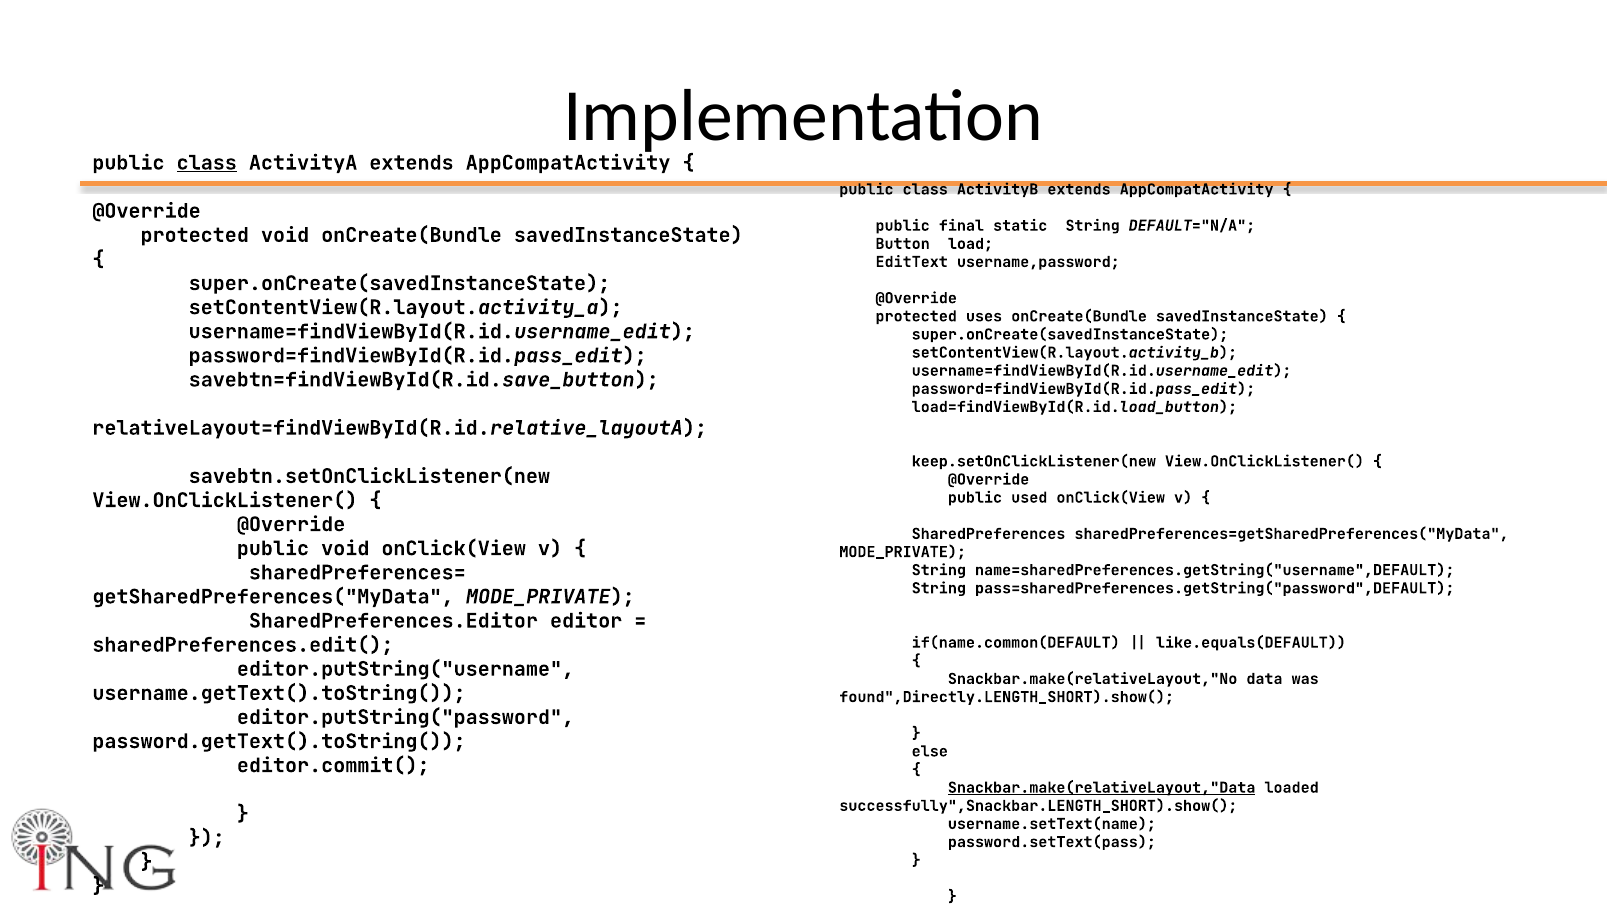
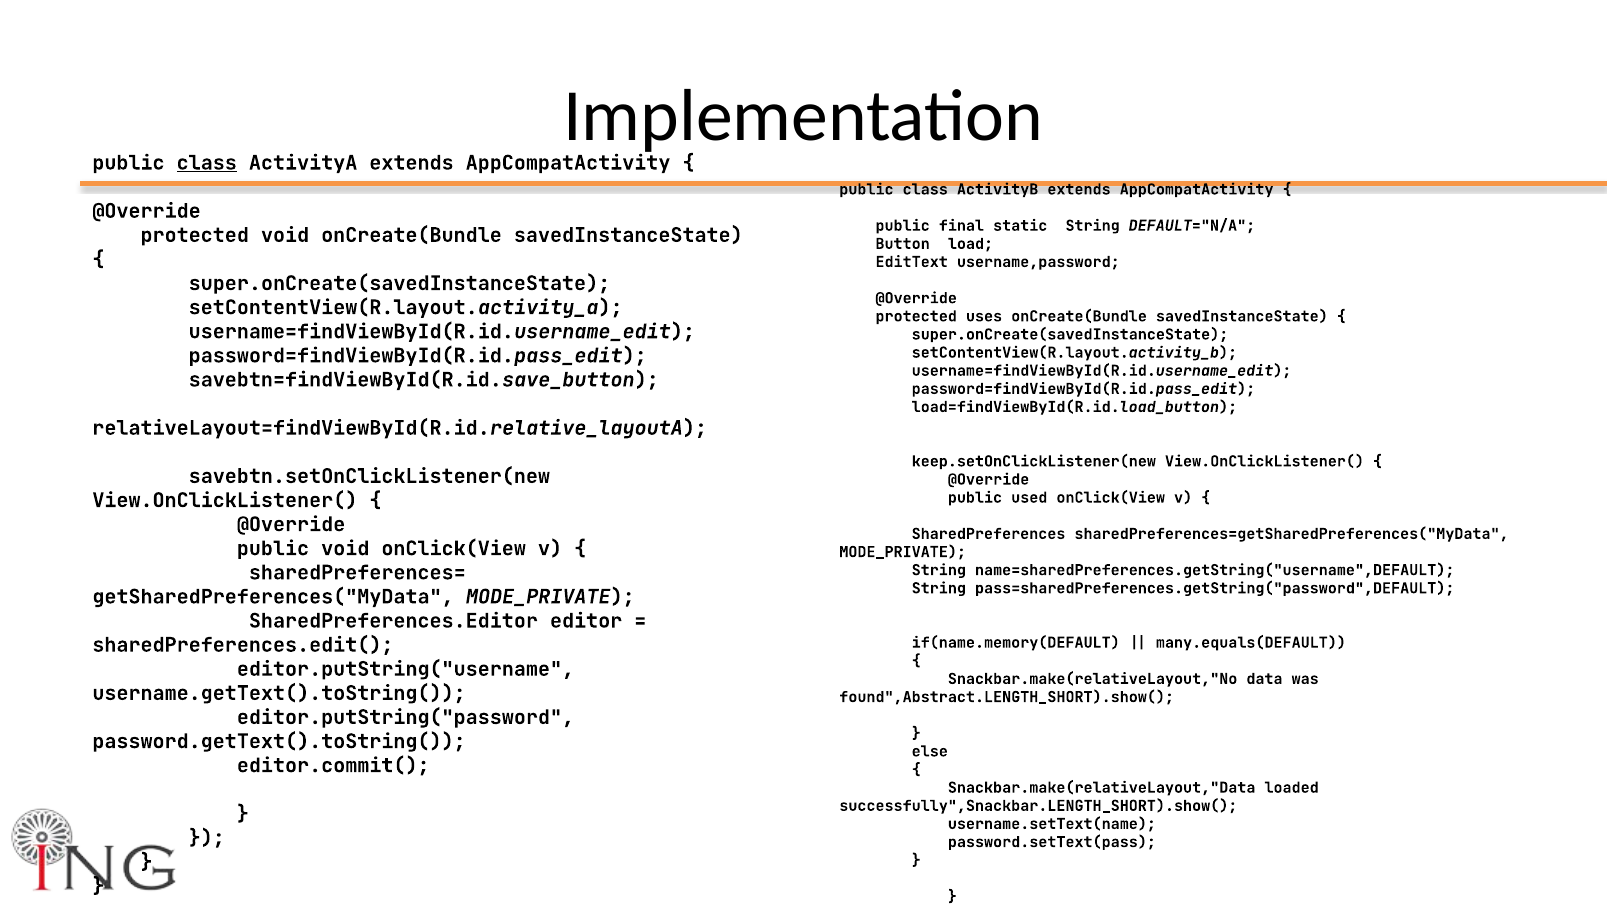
if(name.common(DEFAULT: if(name.common(DEFAULT -> if(name.memory(DEFAULT (1016, 643)
like.equals(DEFAULT: like.equals(DEFAULT -> many.equals(DEFAULT (1251, 643)
found",Directly.LENGTH_SHORT).show(: found",Directly.LENGTH_SHORT).show( -> found",Abstract.LENGTH_SHORT).show( (1007, 697)
Snackbar.make(relativeLayout,"Data underline: present -> none (1102, 788)
